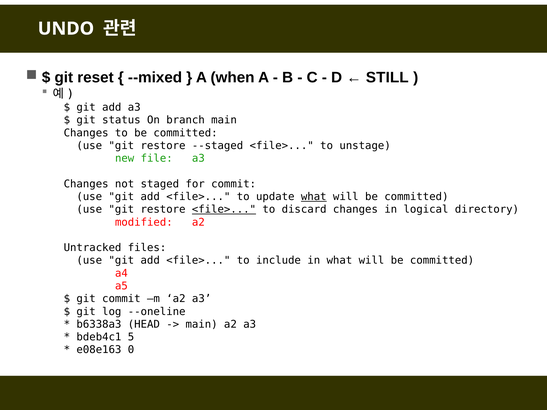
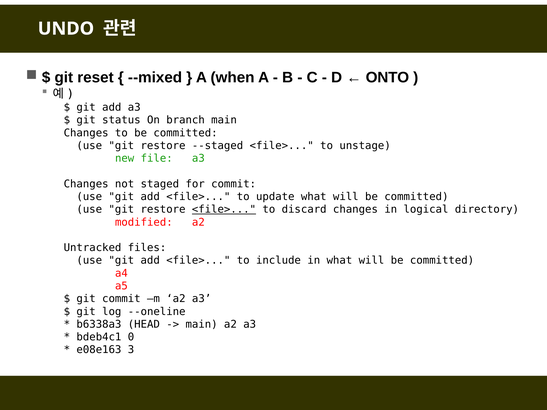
STILL: STILL -> ONTO (387, 78)
what underline: present -> none (314, 197)
5: 5 -> 0 (131, 337)
0: 0 -> 3 (131, 350)
